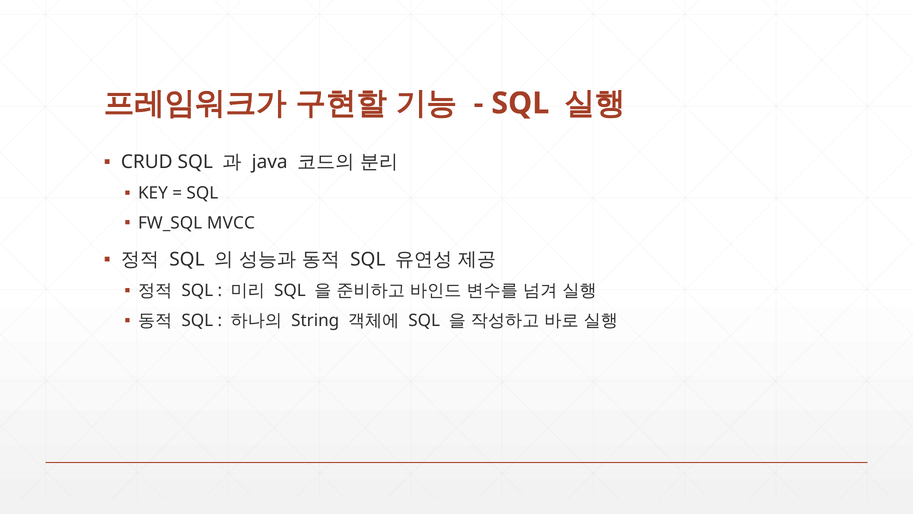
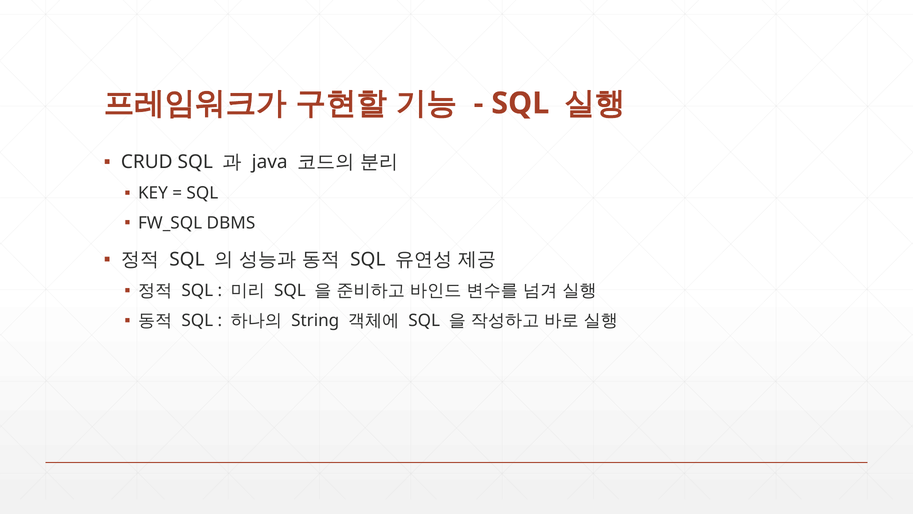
MVCC: MVCC -> DBMS (231, 223)
